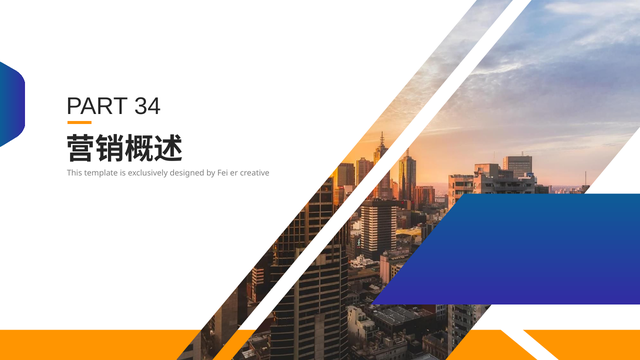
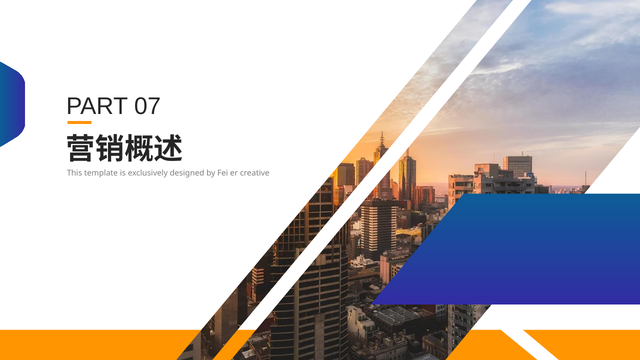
34: 34 -> 07 (148, 106)
